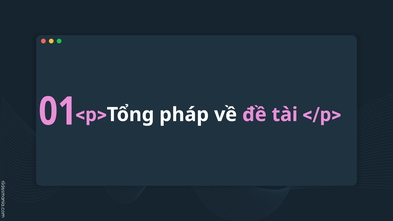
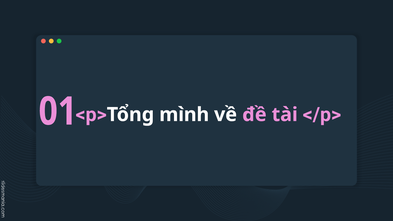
pháp: pháp -> mình (184, 115)
